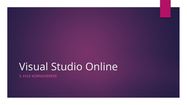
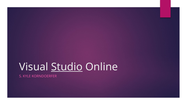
Studio underline: none -> present (67, 67)
